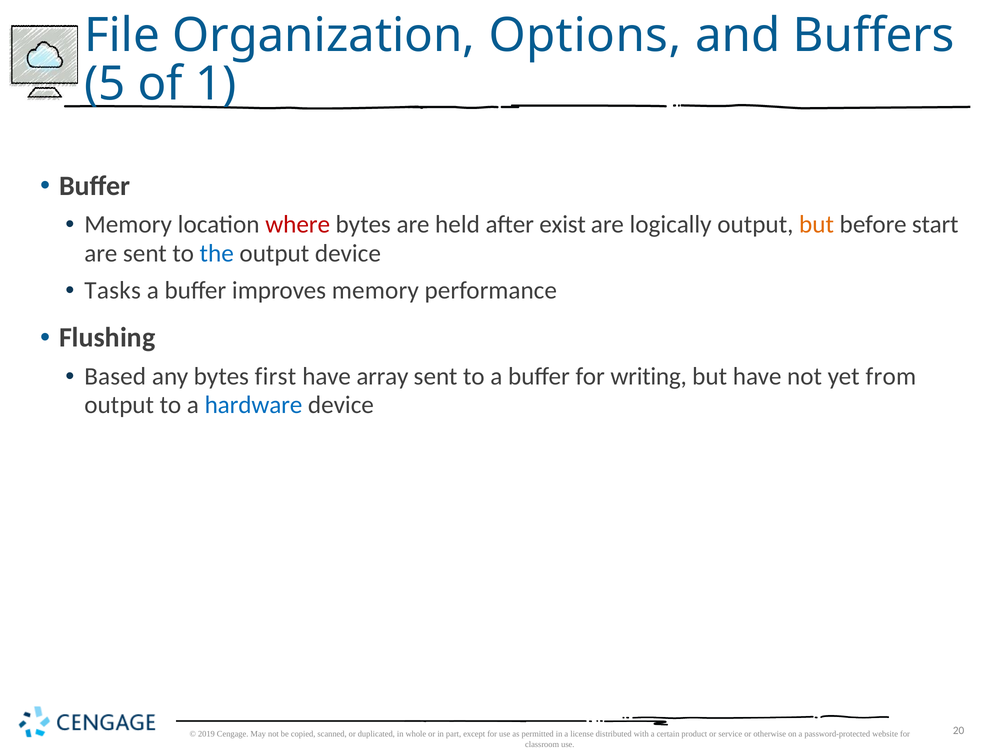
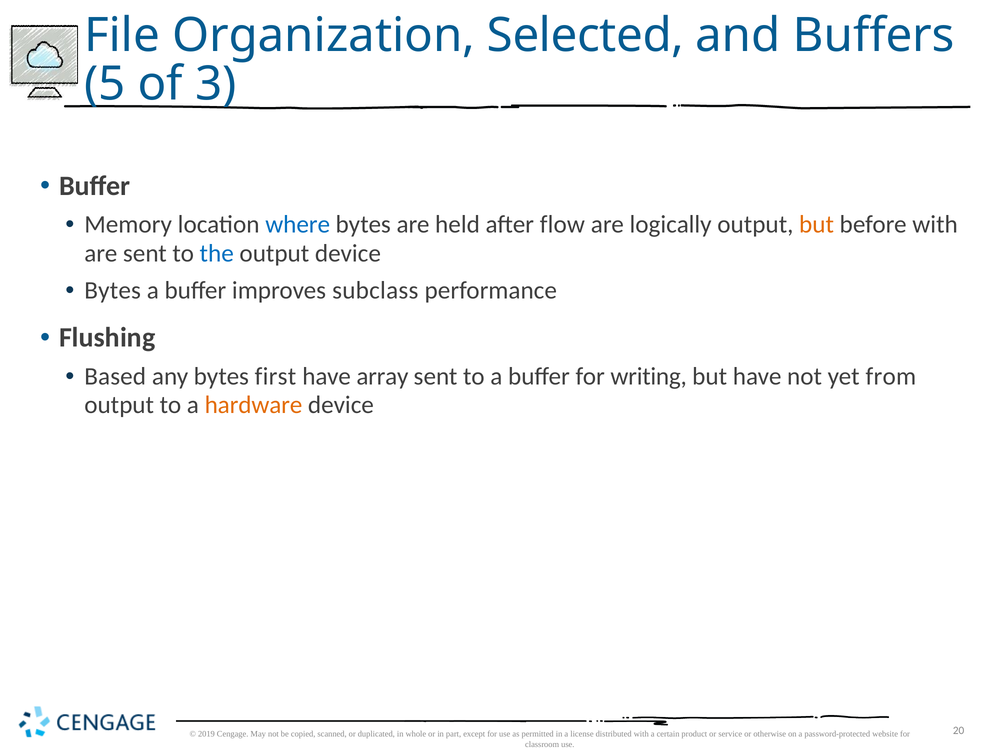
Options: Options -> Selected (585, 36)
1: 1 -> 3 (216, 84)
where colour: red -> blue (298, 225)
exist: exist -> flow (562, 225)
before start: start -> with (935, 225)
Tasks: Tasks -> Bytes (113, 290)
improves memory: memory -> subclass (375, 290)
hardware colour: blue -> orange (254, 405)
